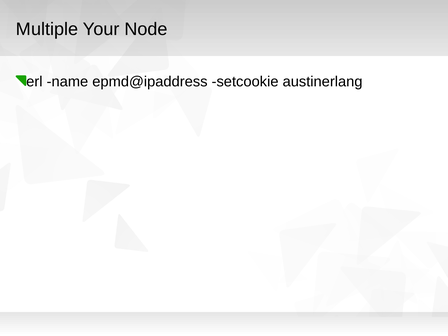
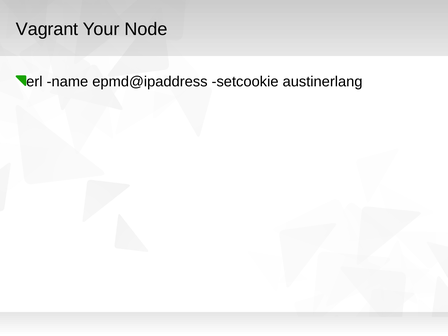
Multiple: Multiple -> Vagrant (47, 29)
